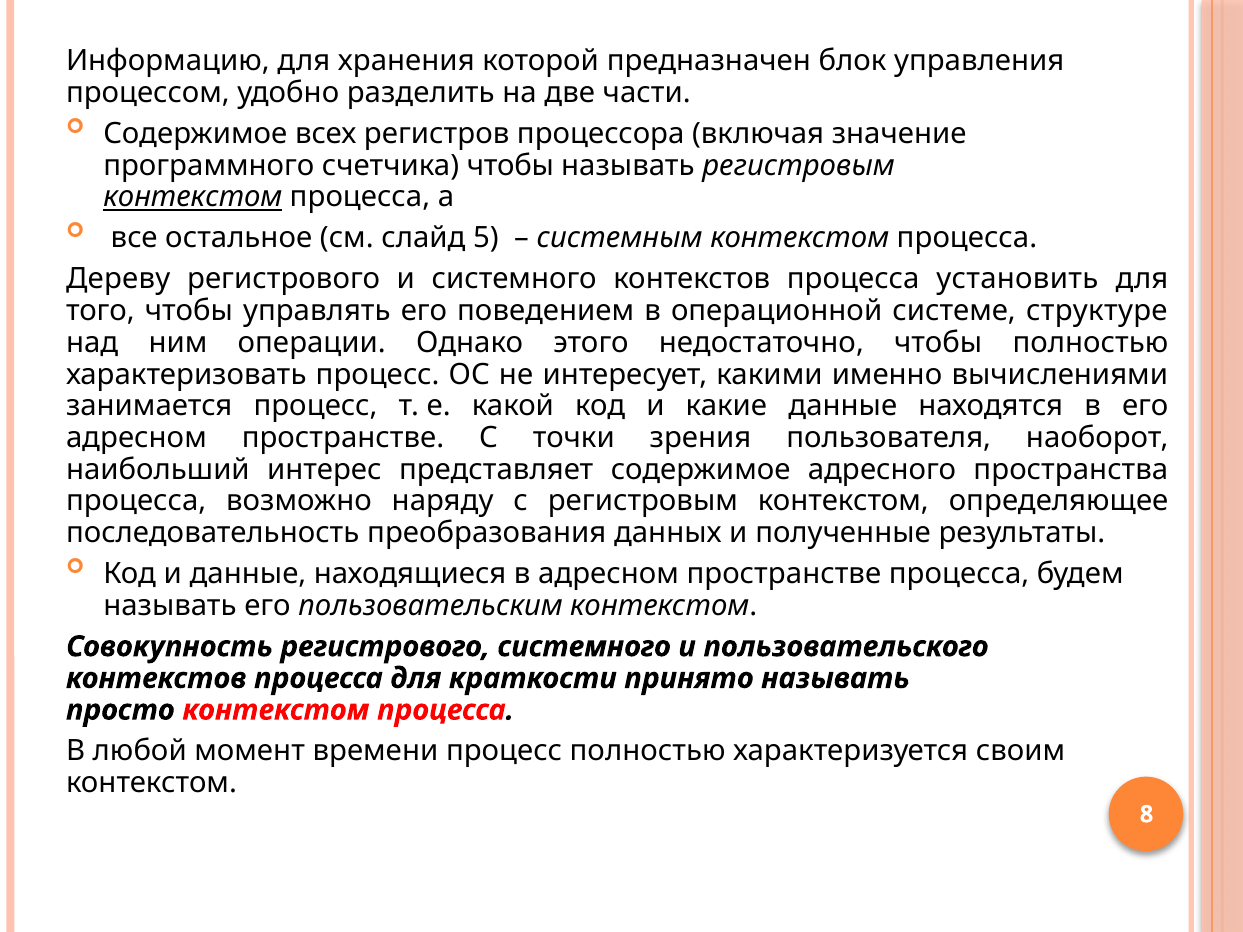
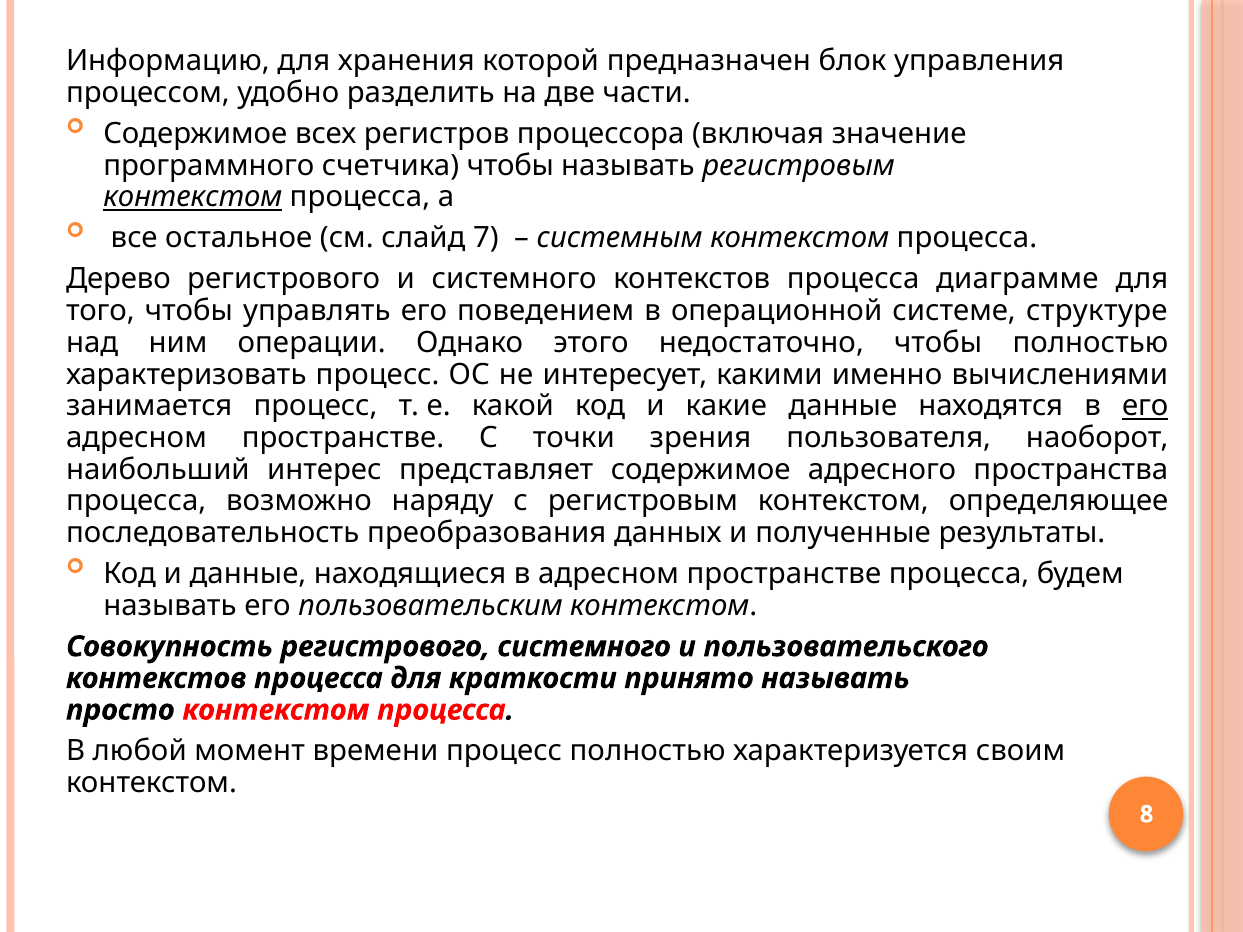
5: 5 -> 7 (486, 238)
Дереву: Дереву -> Дерево (118, 279)
установить: установить -> диаграмме (1017, 279)
его underline: none -> present (1145, 406)
